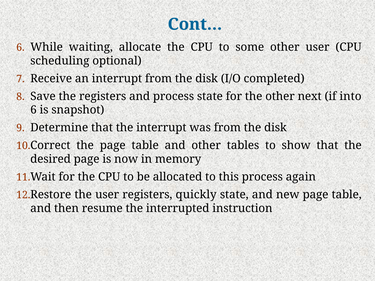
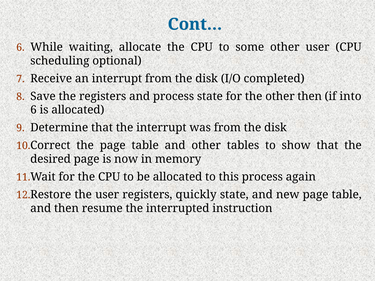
other next: next -> then (310, 96)
is snapshot: snapshot -> allocated (78, 110)
